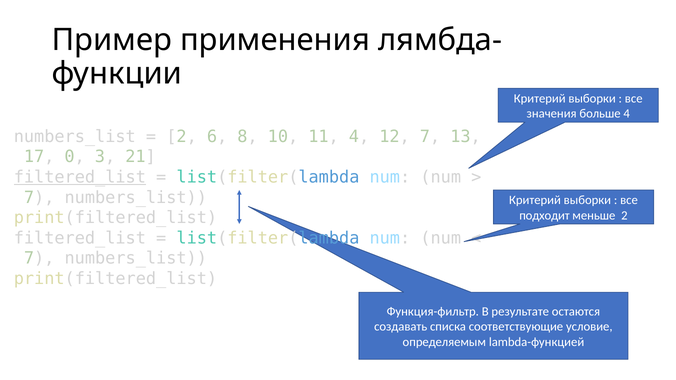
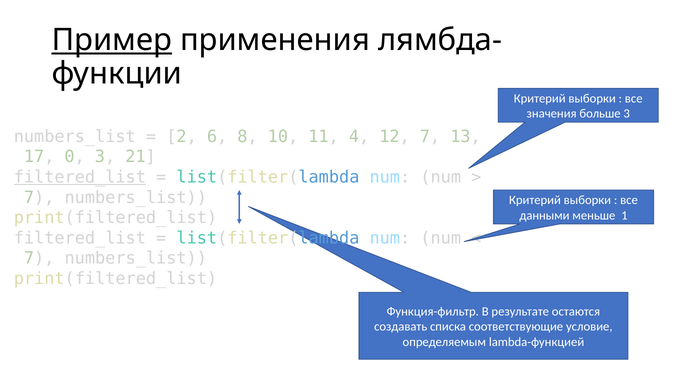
Пример underline: none -> present (112, 40)
больше 4: 4 -> 3 (627, 114)
подходит: подходит -> данными (544, 216)
меньше 2: 2 -> 1 (624, 216)
